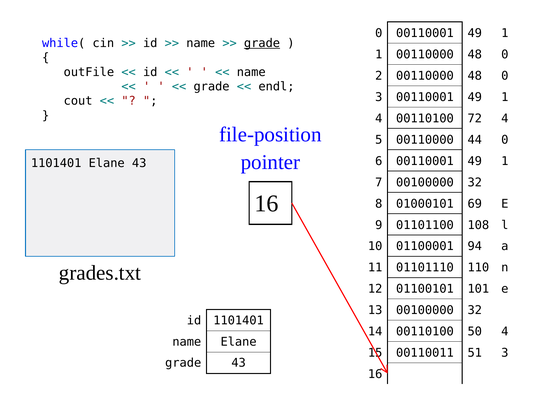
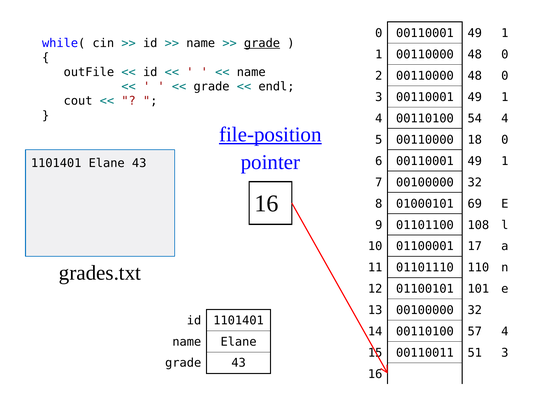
72: 72 -> 54 (475, 118)
file-position underline: none -> present (270, 134)
44: 44 -> 18 (475, 140)
94: 94 -> 17 (475, 246)
50: 50 -> 57 (475, 331)
